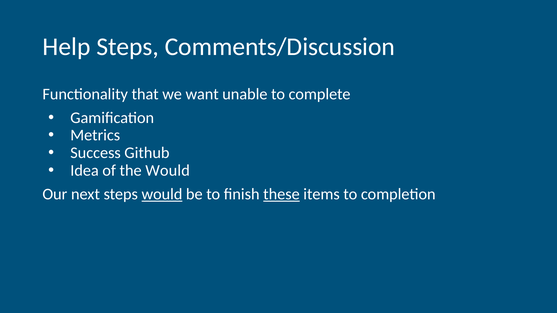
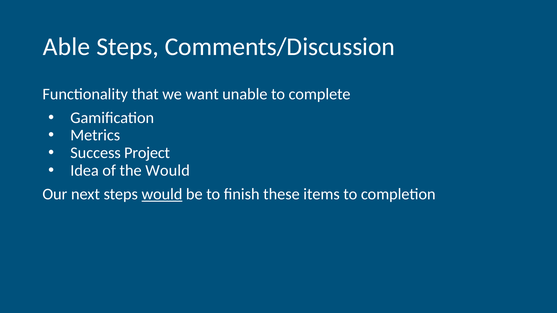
Help: Help -> Able (67, 47)
Github: Github -> Project (147, 153)
these underline: present -> none (281, 194)
